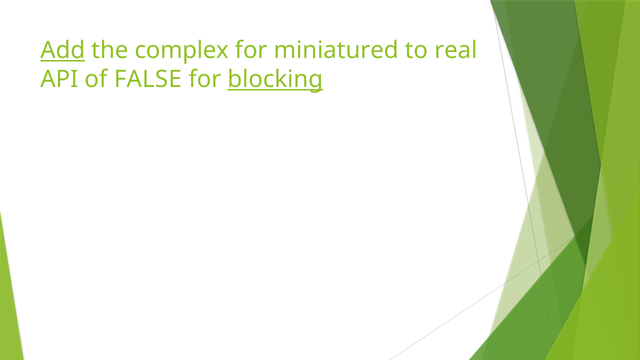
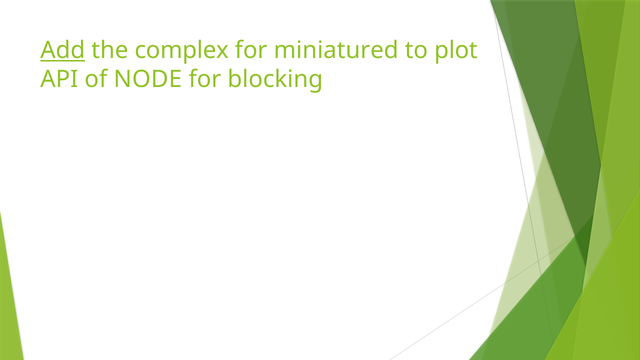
real: real -> plot (456, 50)
FALSE: FALSE -> NODE (148, 79)
blocking underline: present -> none (275, 79)
